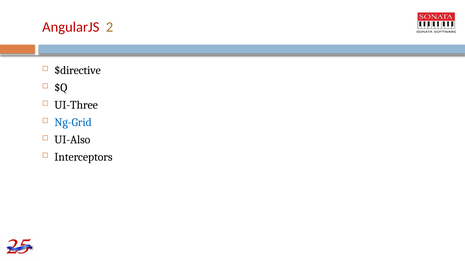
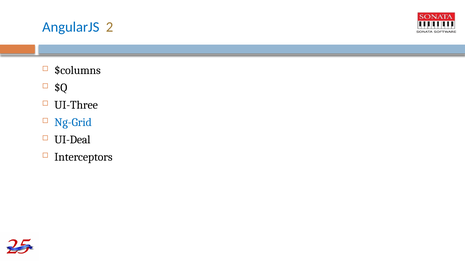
AngularJS colour: red -> blue (71, 27)
$directive: $directive -> $columns (78, 71)
UI-Also: UI-Also -> UI-Deal (72, 140)
